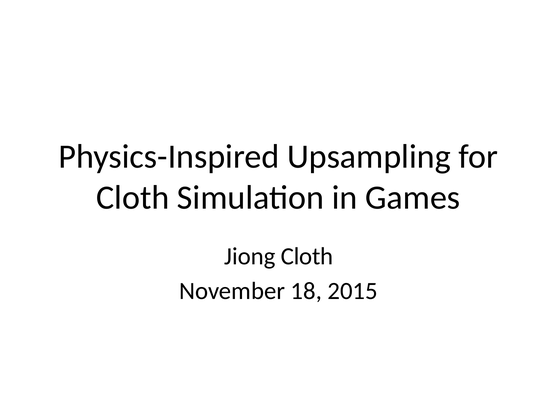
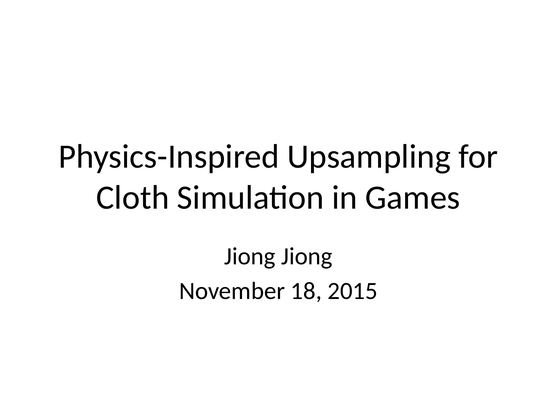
Jiong Cloth: Cloth -> Jiong (307, 256)
